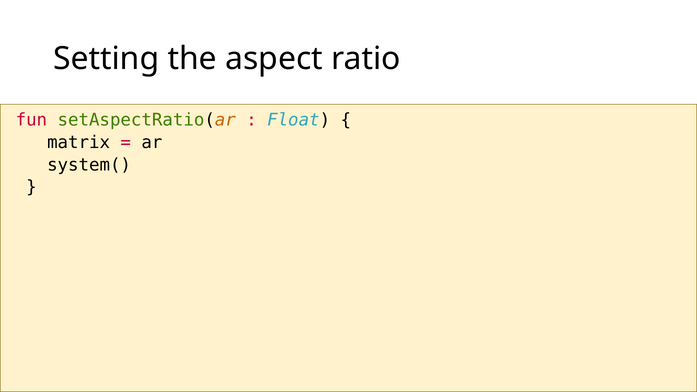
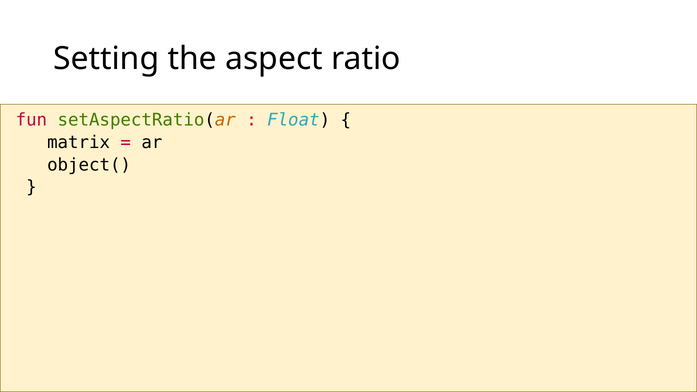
system(: system( -> object( (89, 165)
